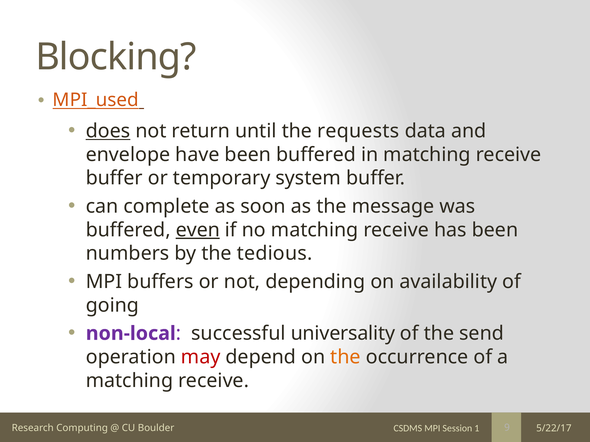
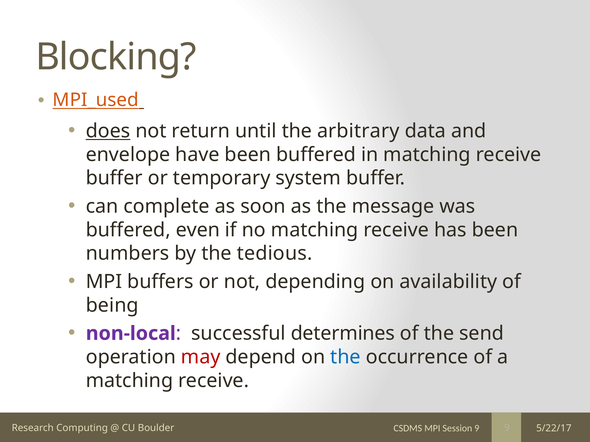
requests: requests -> arbitrary (358, 131)
even underline: present -> none (198, 230)
going: going -> being (112, 306)
universality: universality -> determines (343, 334)
the colour: orange -> blue (346, 357)
Session 1: 1 -> 9 (477, 429)
